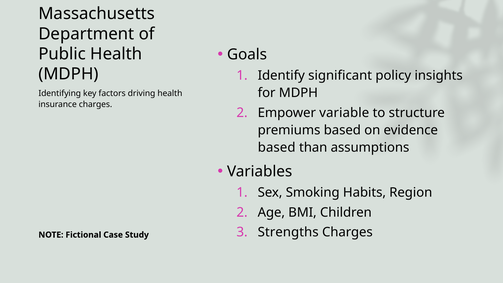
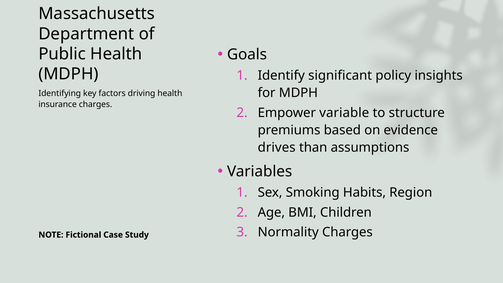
based: based -> drives (277, 147)
Strengths: Strengths -> Normality (288, 232)
